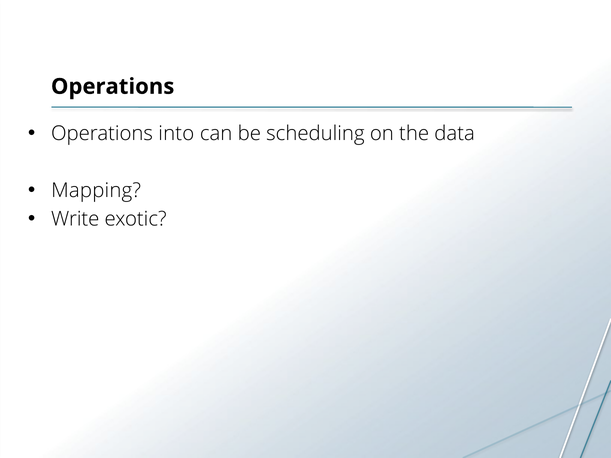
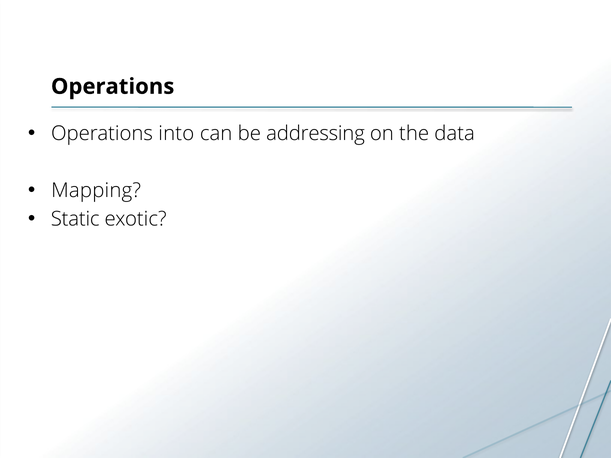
scheduling: scheduling -> addressing (316, 134)
Write: Write -> Static (75, 219)
